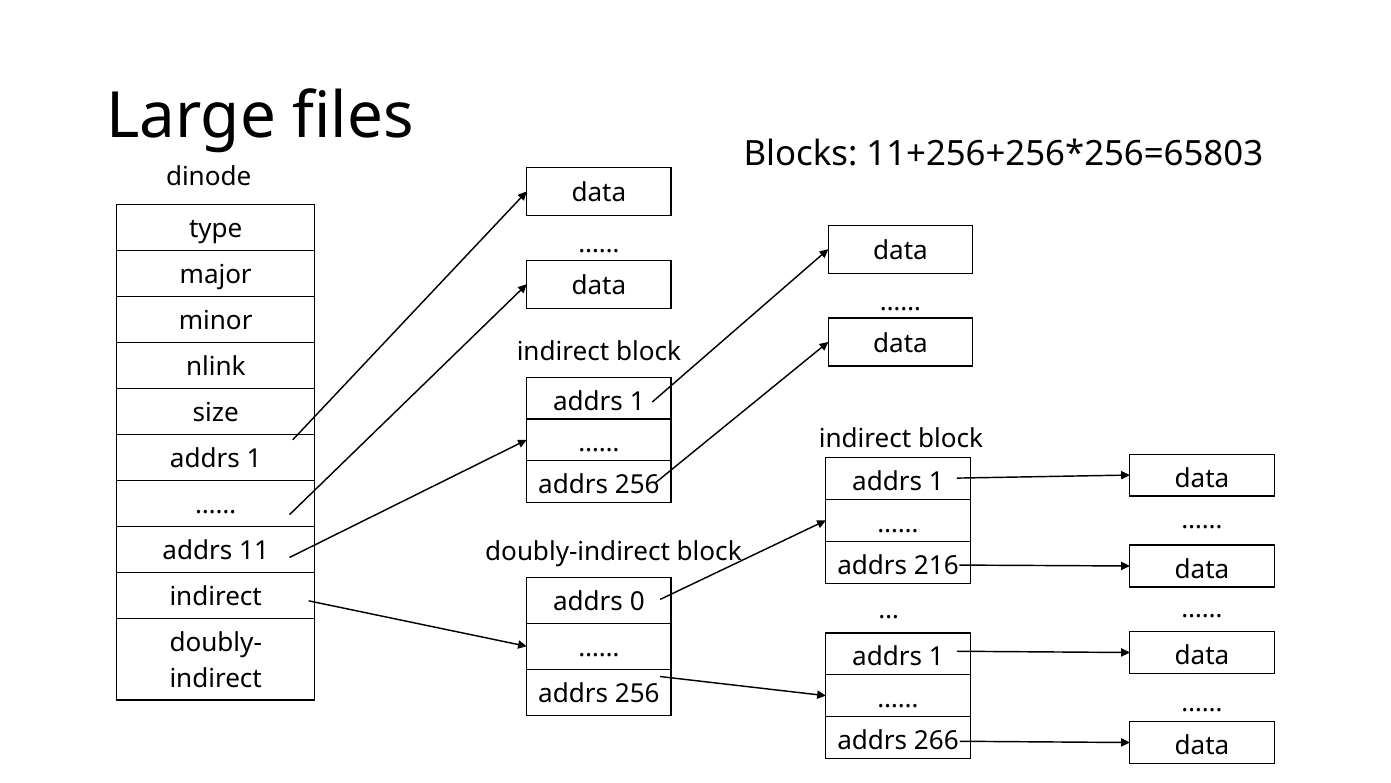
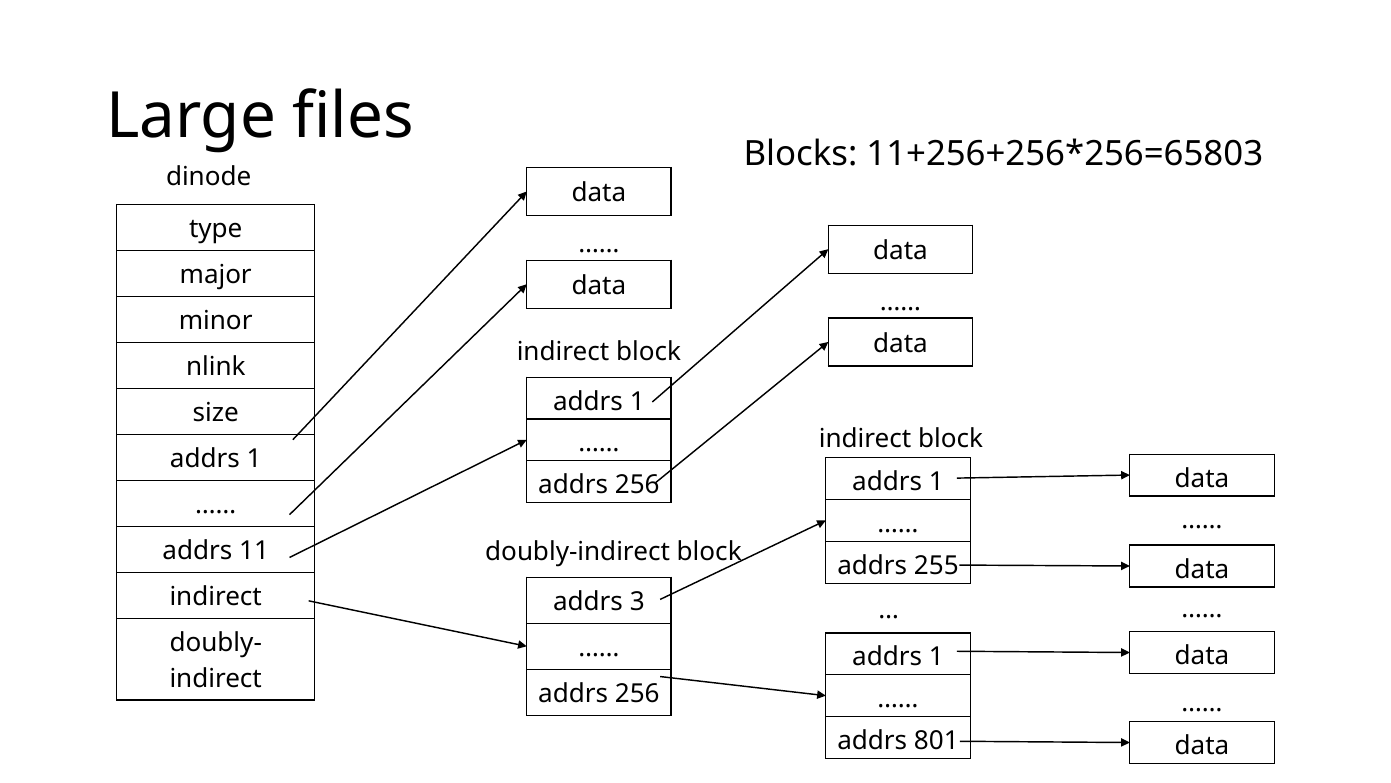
216: 216 -> 255 (936, 565)
0: 0 -> 3 (637, 601)
266: 266 -> 801 (936, 740)
